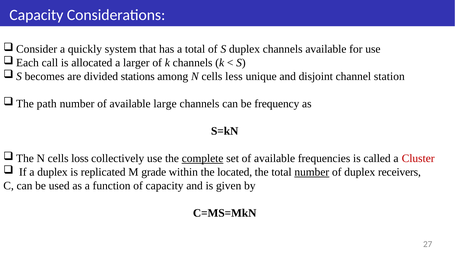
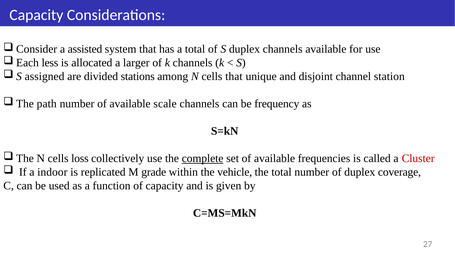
quickly: quickly -> assisted (85, 49)
call: call -> less (50, 63)
becomes: becomes -> assigned (45, 76)
cells less: less -> that (234, 76)
large: large -> scale (165, 104)
a duplex: duplex -> indoor (52, 172)
located: located -> vehicle (235, 172)
number underline: present -> none (312, 172)
receivers: receivers -> coverage (399, 172)
